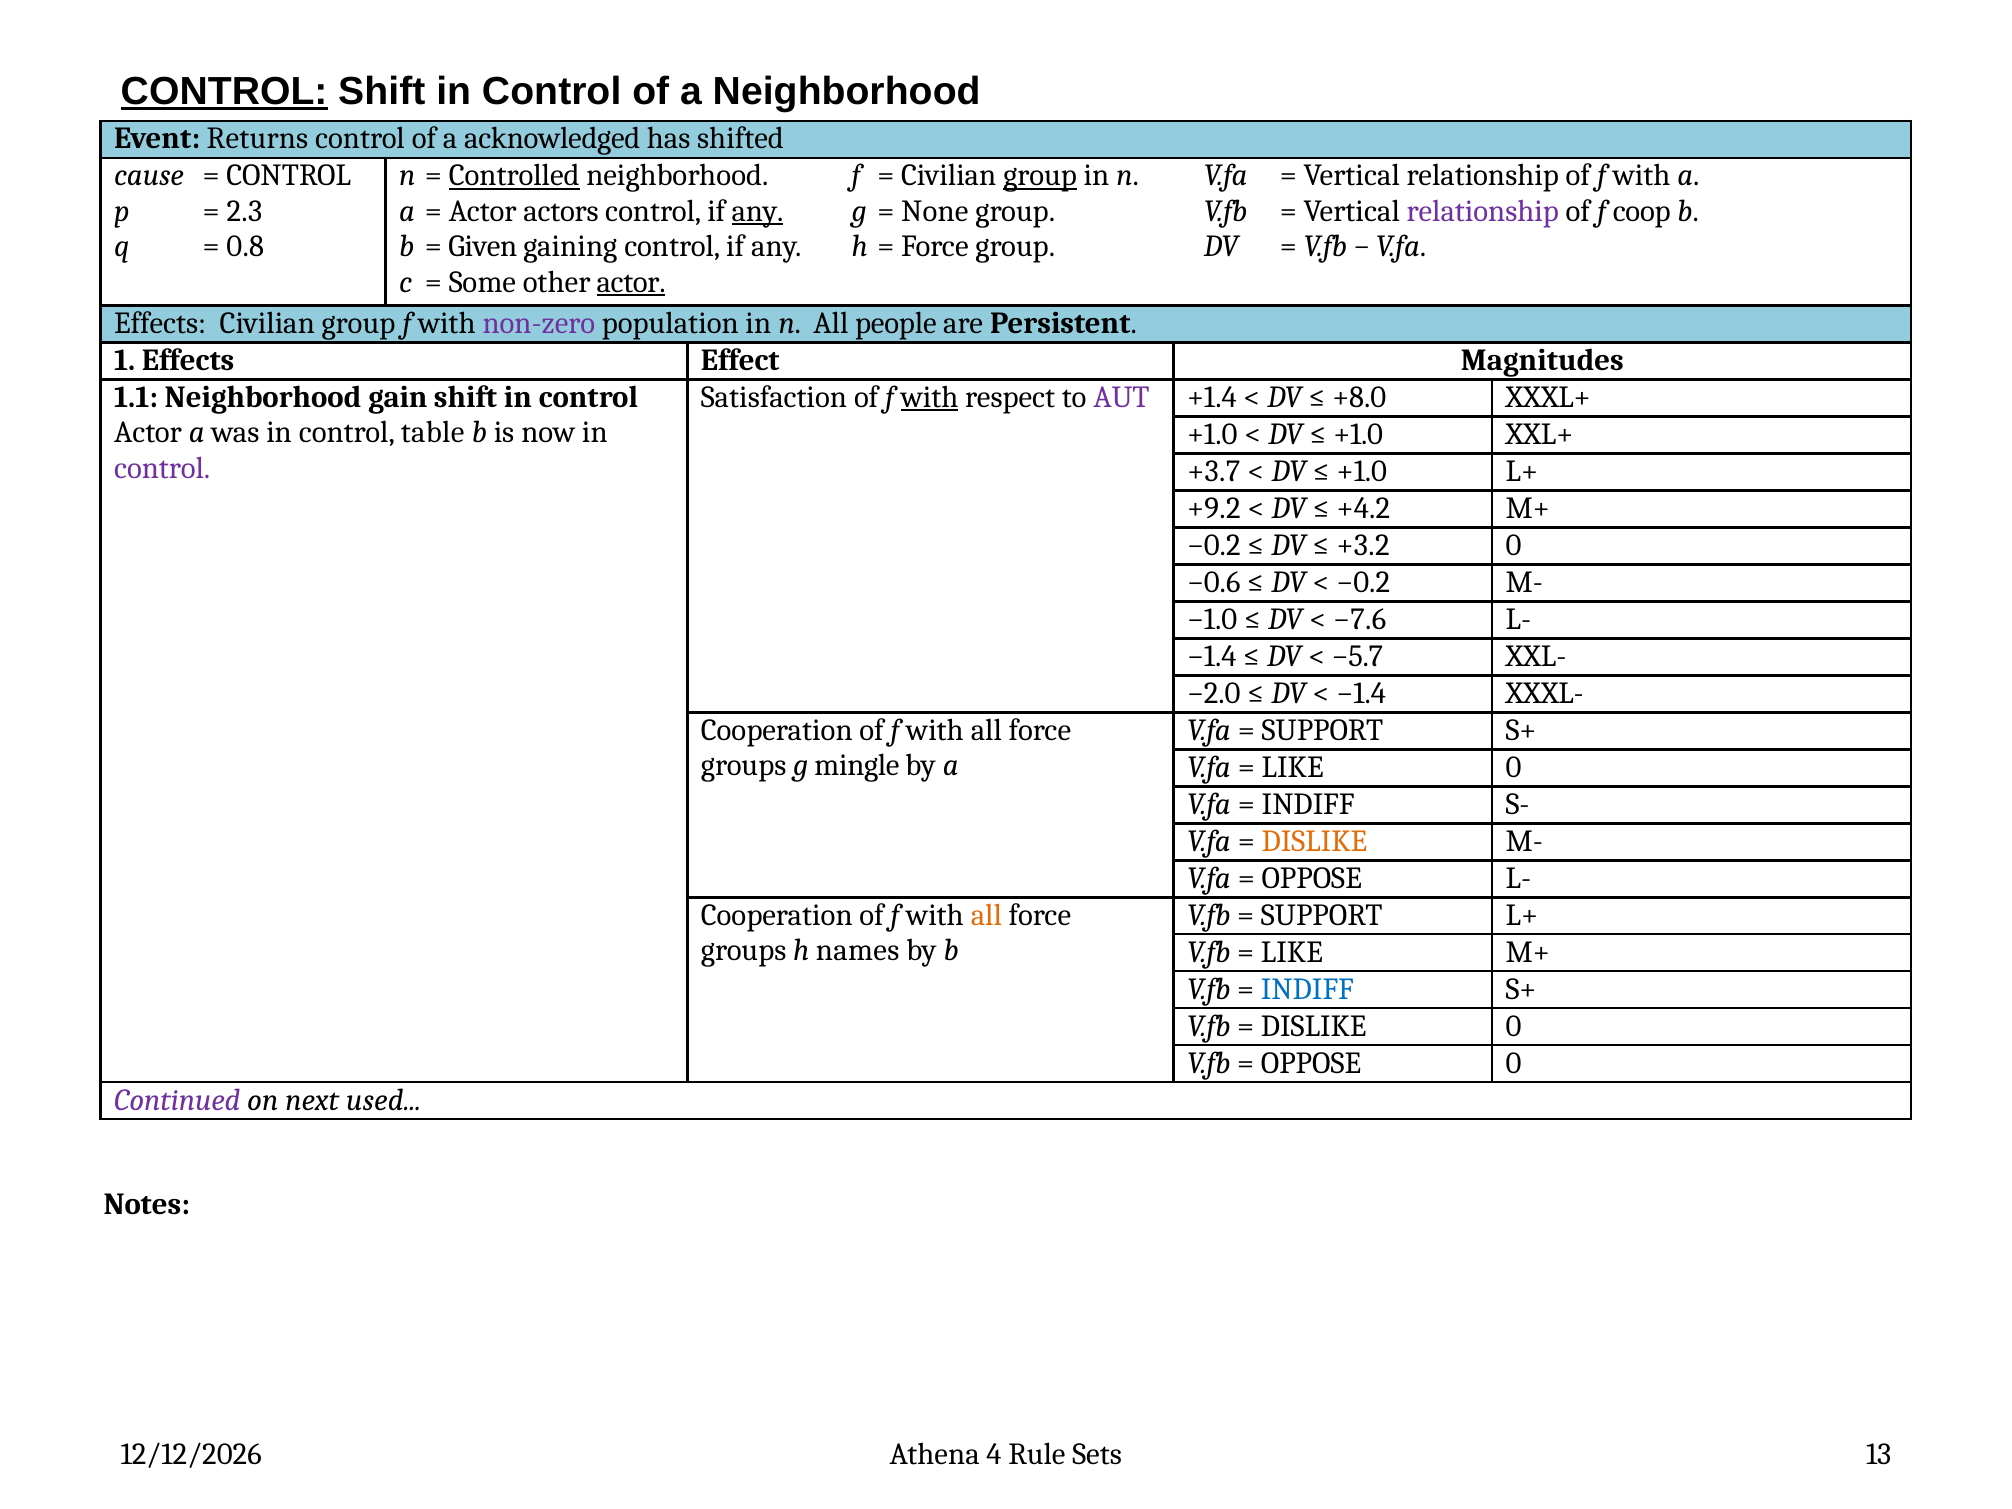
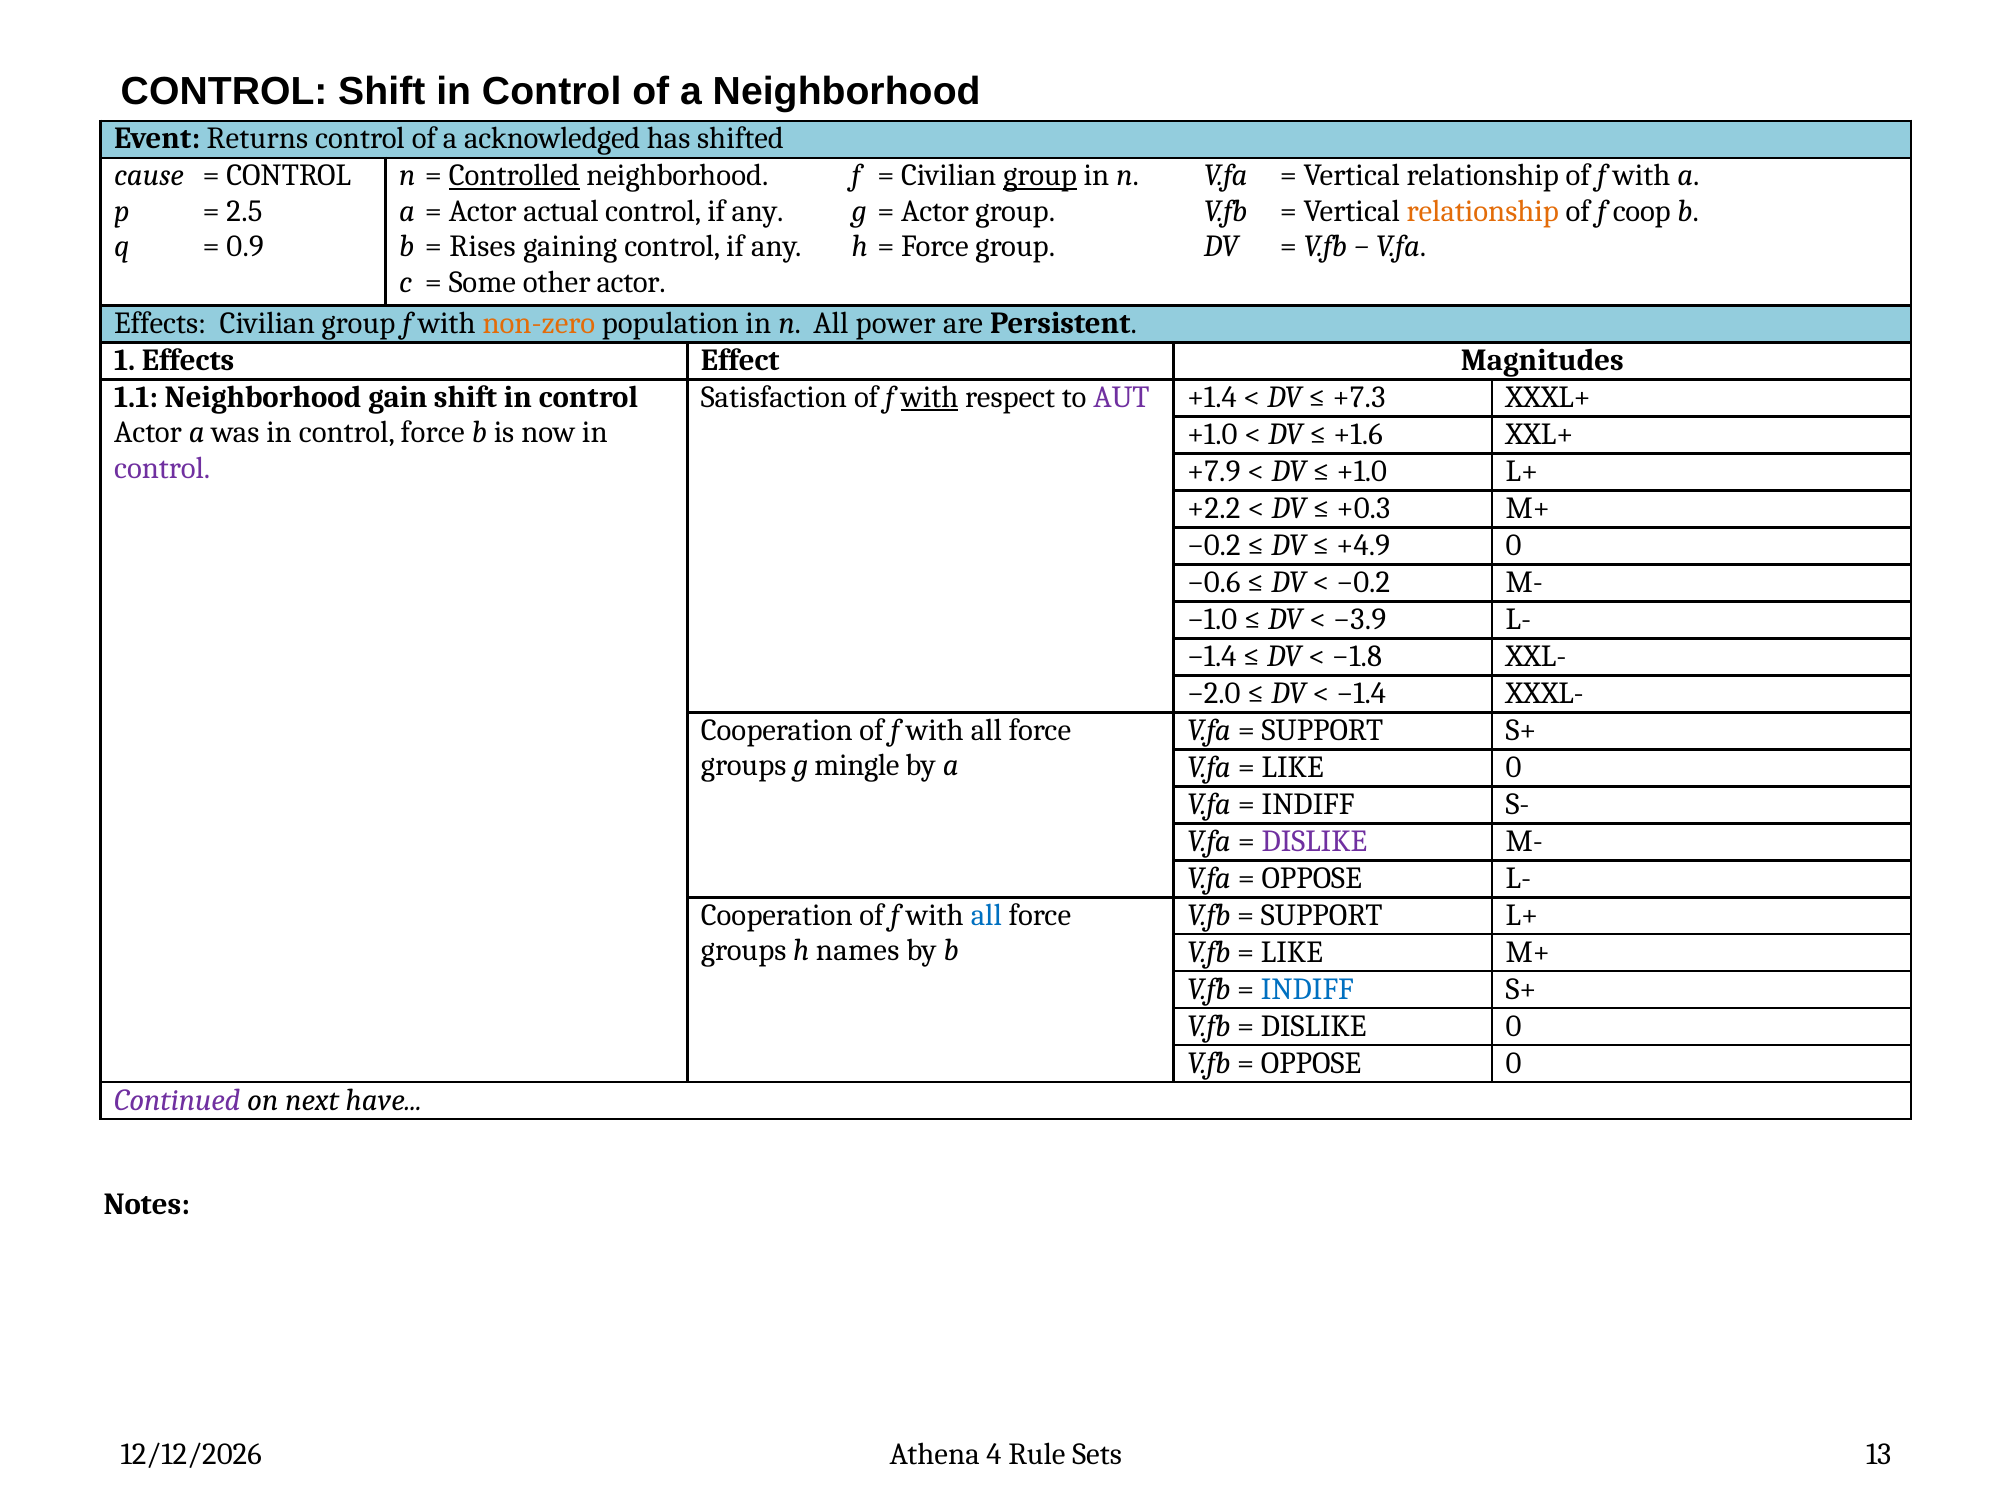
CONTROL underline: present -> none (224, 92)
2.3: 2.3 -> 2.5 (244, 211)
actors: actors -> actual (561, 211)
any underline: present -> none (758, 211)
None: None -> Actor (935, 211)
relationship colour: purple -> orange (1483, 211)
0.8: 0.8 -> 0.9 (245, 247)
Given: Given -> Rises (482, 247)
actor underline: present -> none (631, 282)
non-zero colour: purple -> orange (539, 323)
people: people -> power (896, 323)
+8.0: +8.0 -> +7.3 (1359, 397)
control table: table -> force (433, 433)
+1.0: +1.0 -> +1.6 (1358, 434)
+3.7: +3.7 -> +7.9 (1214, 471)
+9.2: +9.2 -> +2.2 (1214, 508)
+4.2: +4.2 -> +0.3 (1363, 508)
+3.2: +3.2 -> +4.9 (1363, 545)
−7.6: −7.6 -> −3.9 (1360, 619)
−5.7: −5.7 -> −1.8 (1357, 656)
DISLIKE colour: orange -> purple (1314, 841)
all colour: orange -> blue (986, 915)
used: used -> have (384, 1100)
